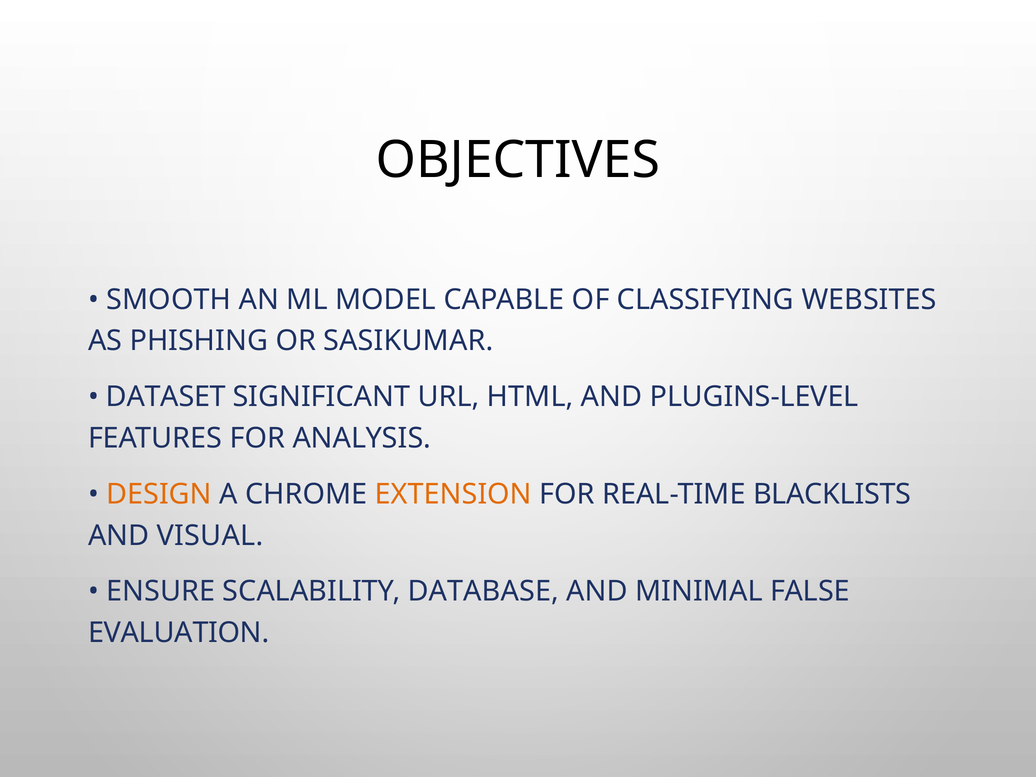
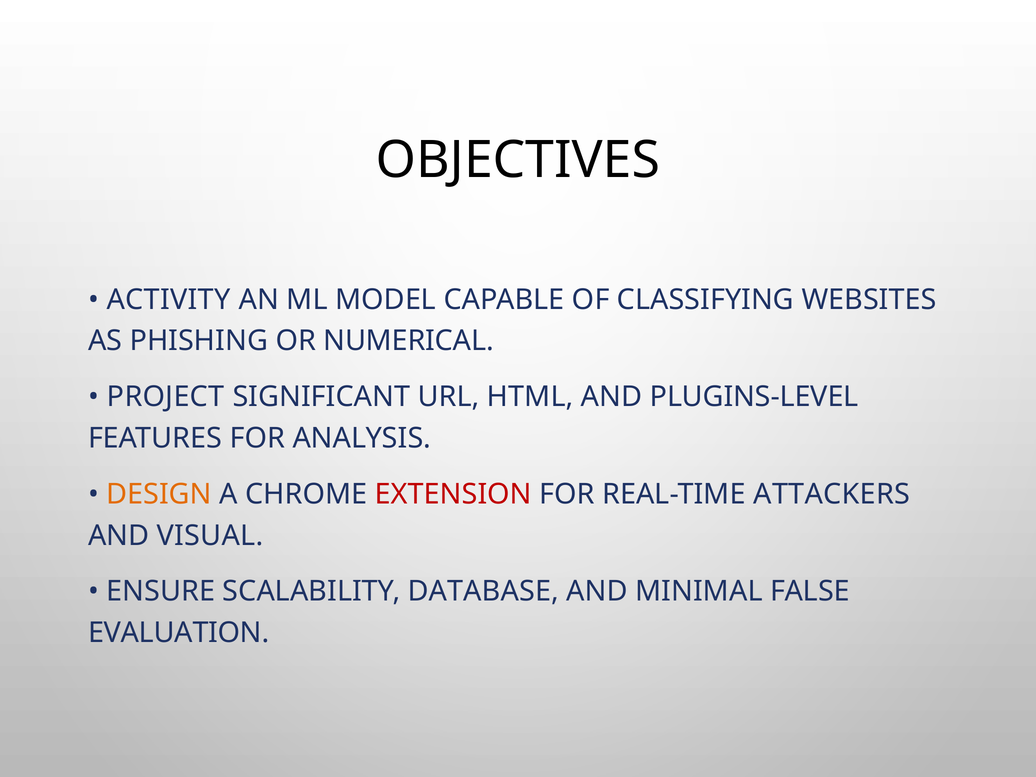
SMOOTH: SMOOTH -> ACTIVITY (169, 300)
SASIKUMAR: SASIKUMAR -> NUMERICAL (409, 341)
DATASET: DATASET -> PROJECT (166, 397)
EXTENSION colour: orange -> red (453, 494)
BLACKLISTS: BLACKLISTS -> ATTACKERS (832, 494)
